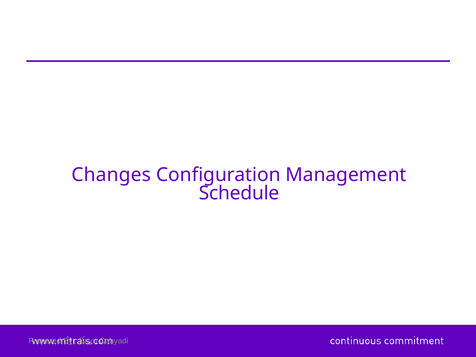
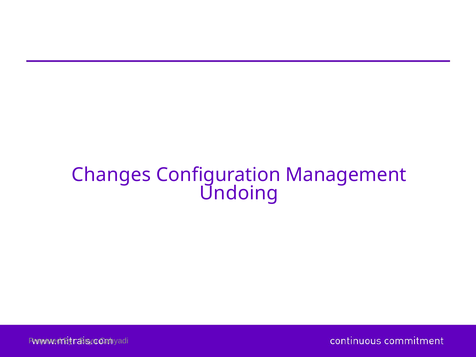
Schedule: Schedule -> Undoing (239, 193)
